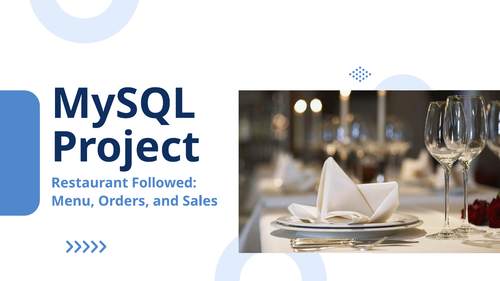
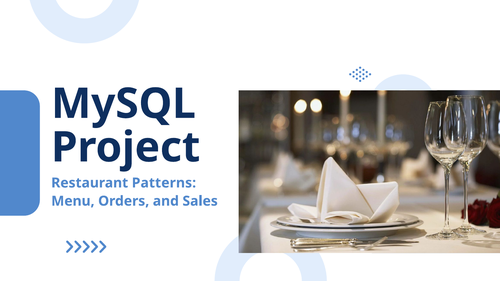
Followed: Followed -> Patterns (164, 183)
